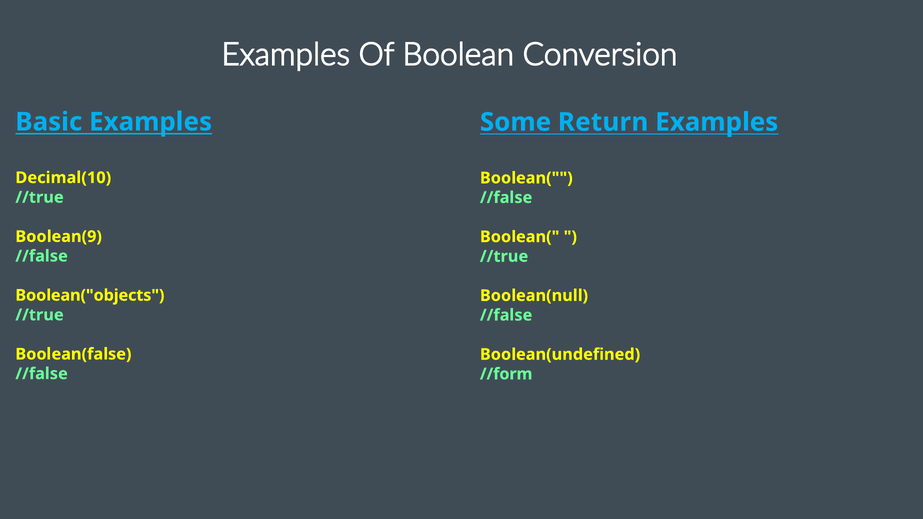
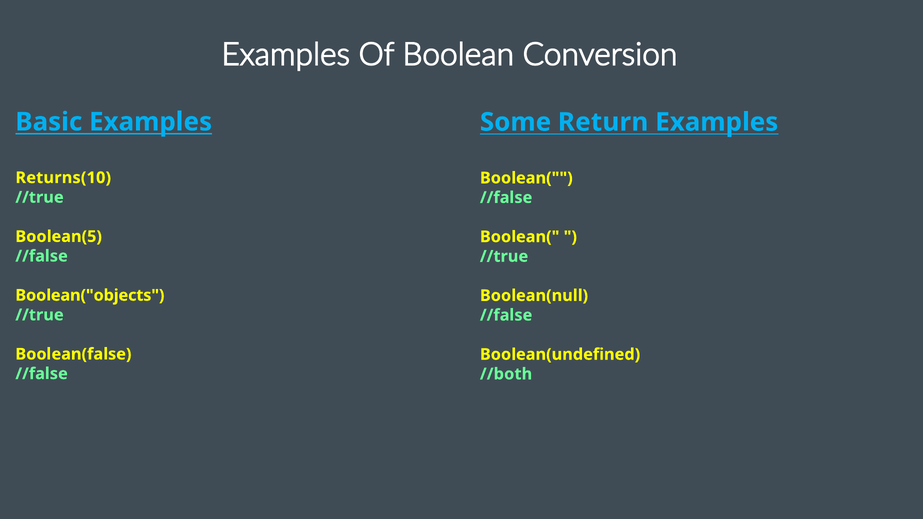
Decimal(10: Decimal(10 -> Returns(10 (63, 178)
Boolean(9: Boolean(9 -> Boolean(5 (59, 237)
//form: //form -> //both (506, 374)
